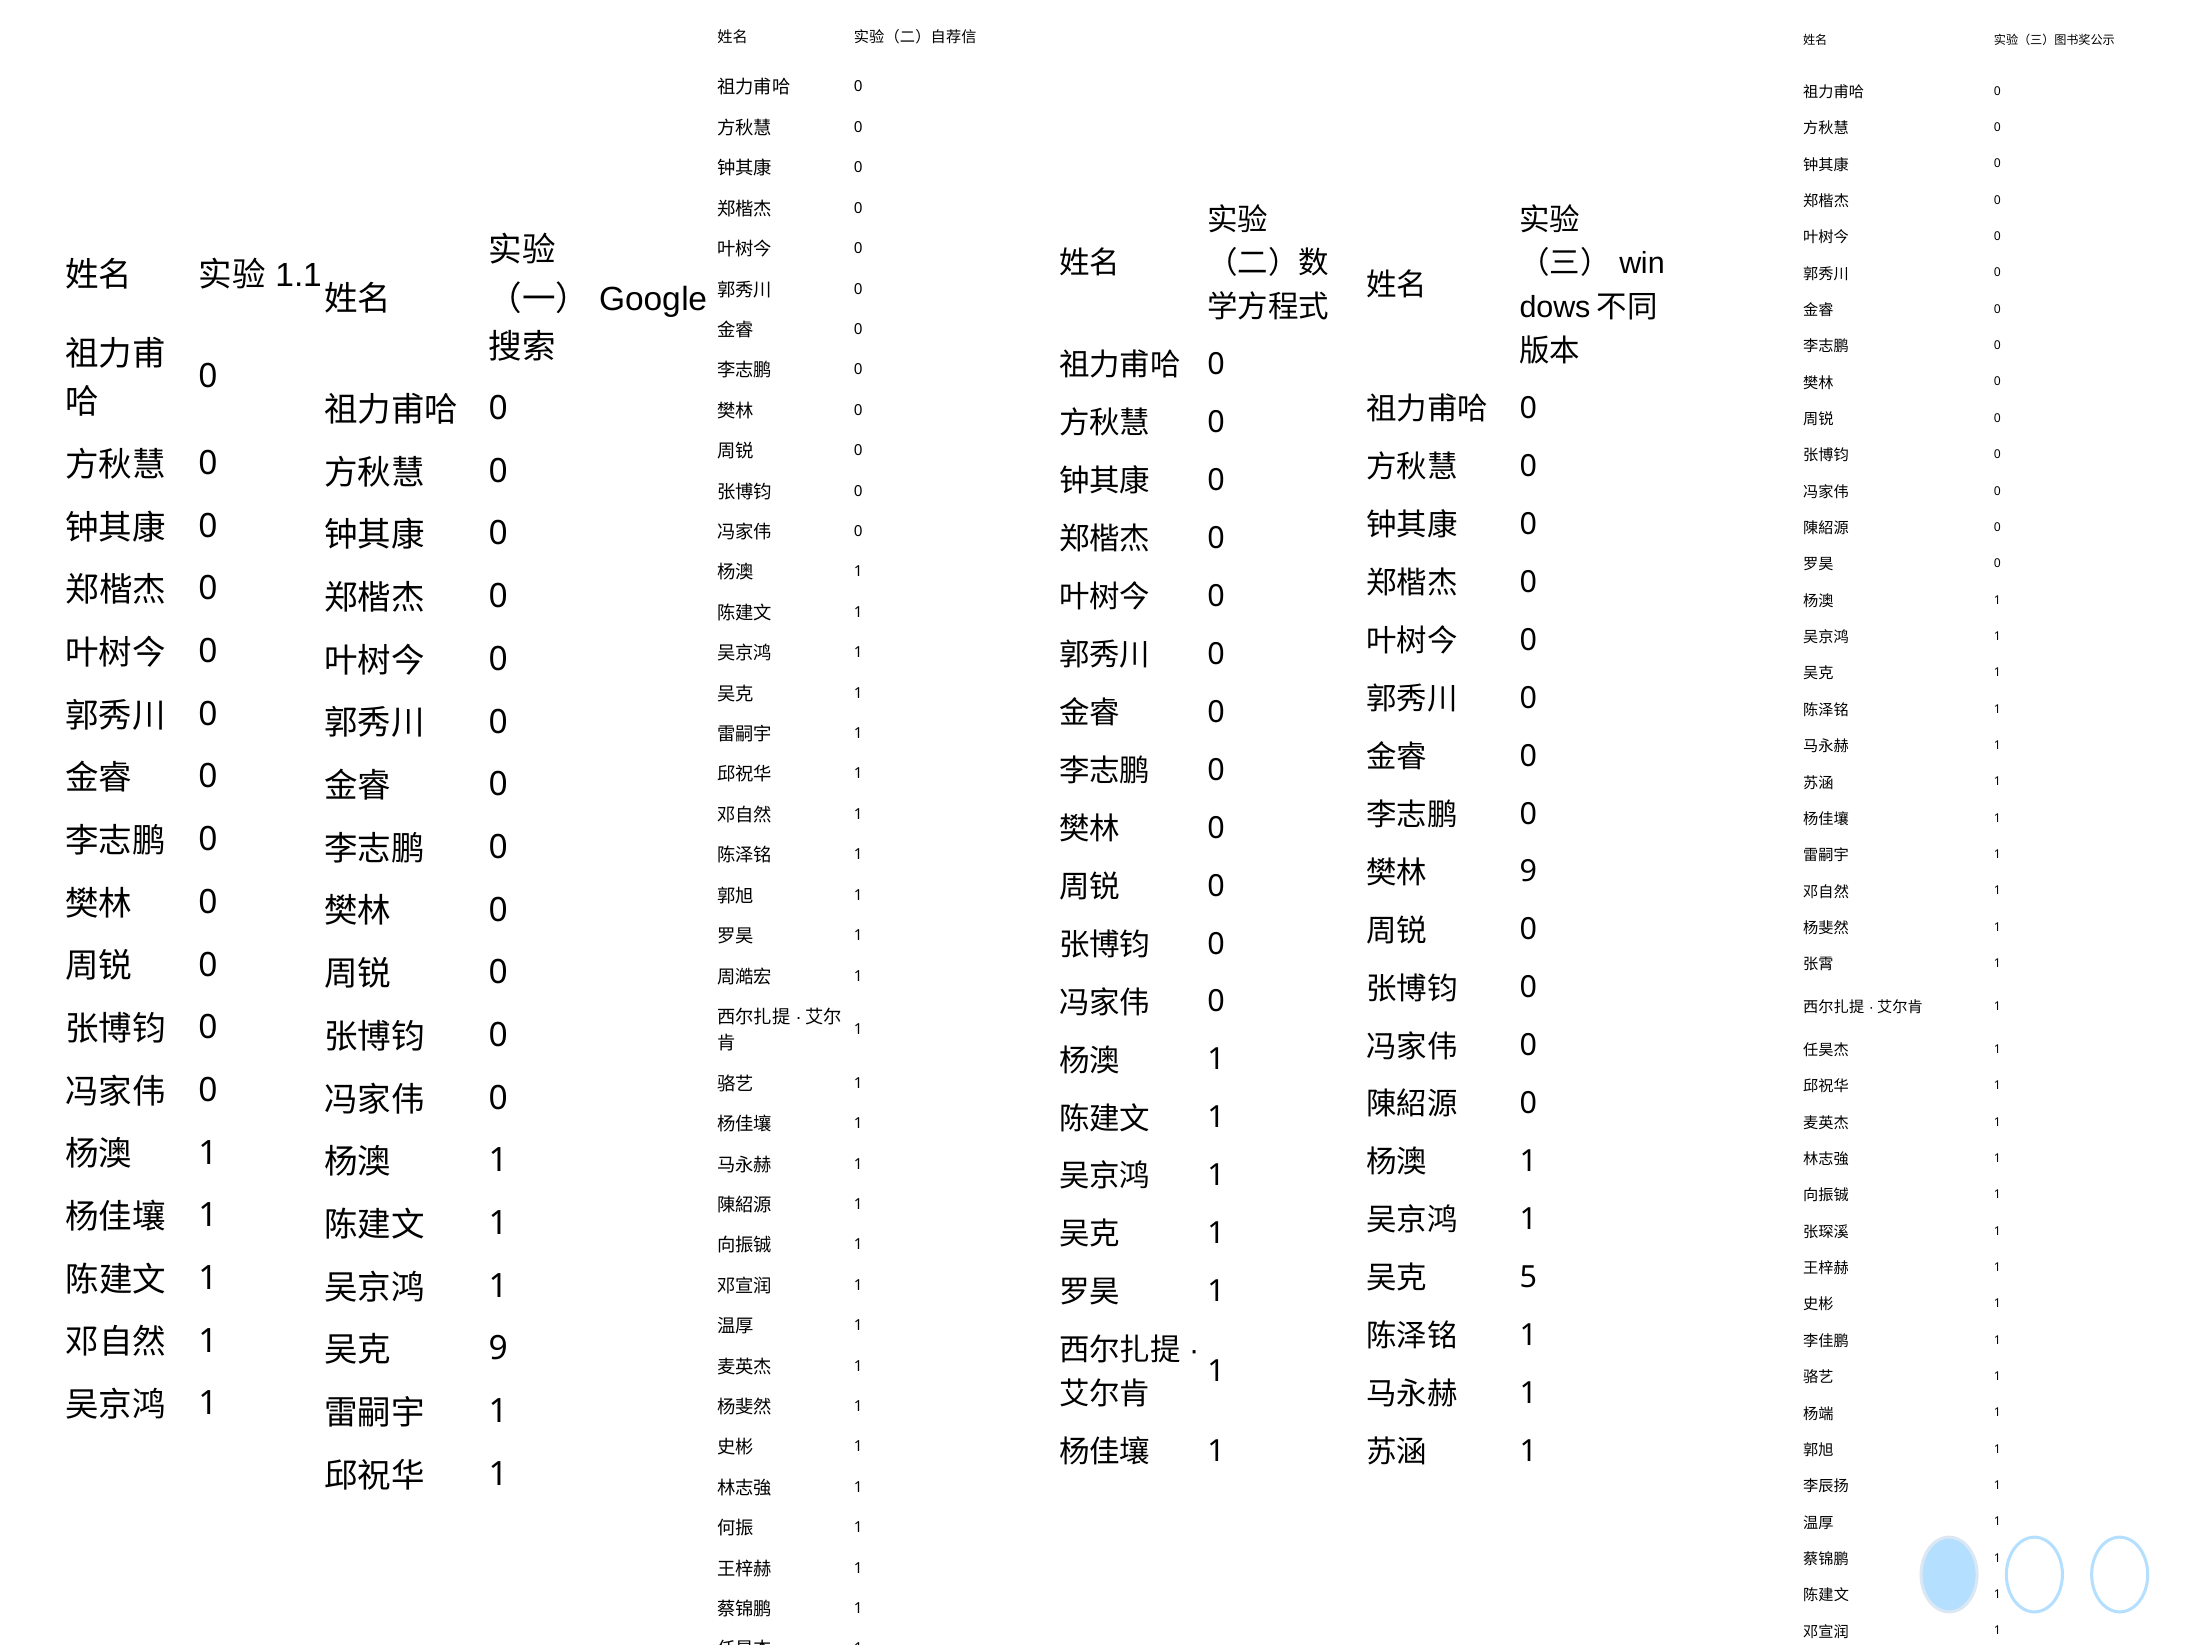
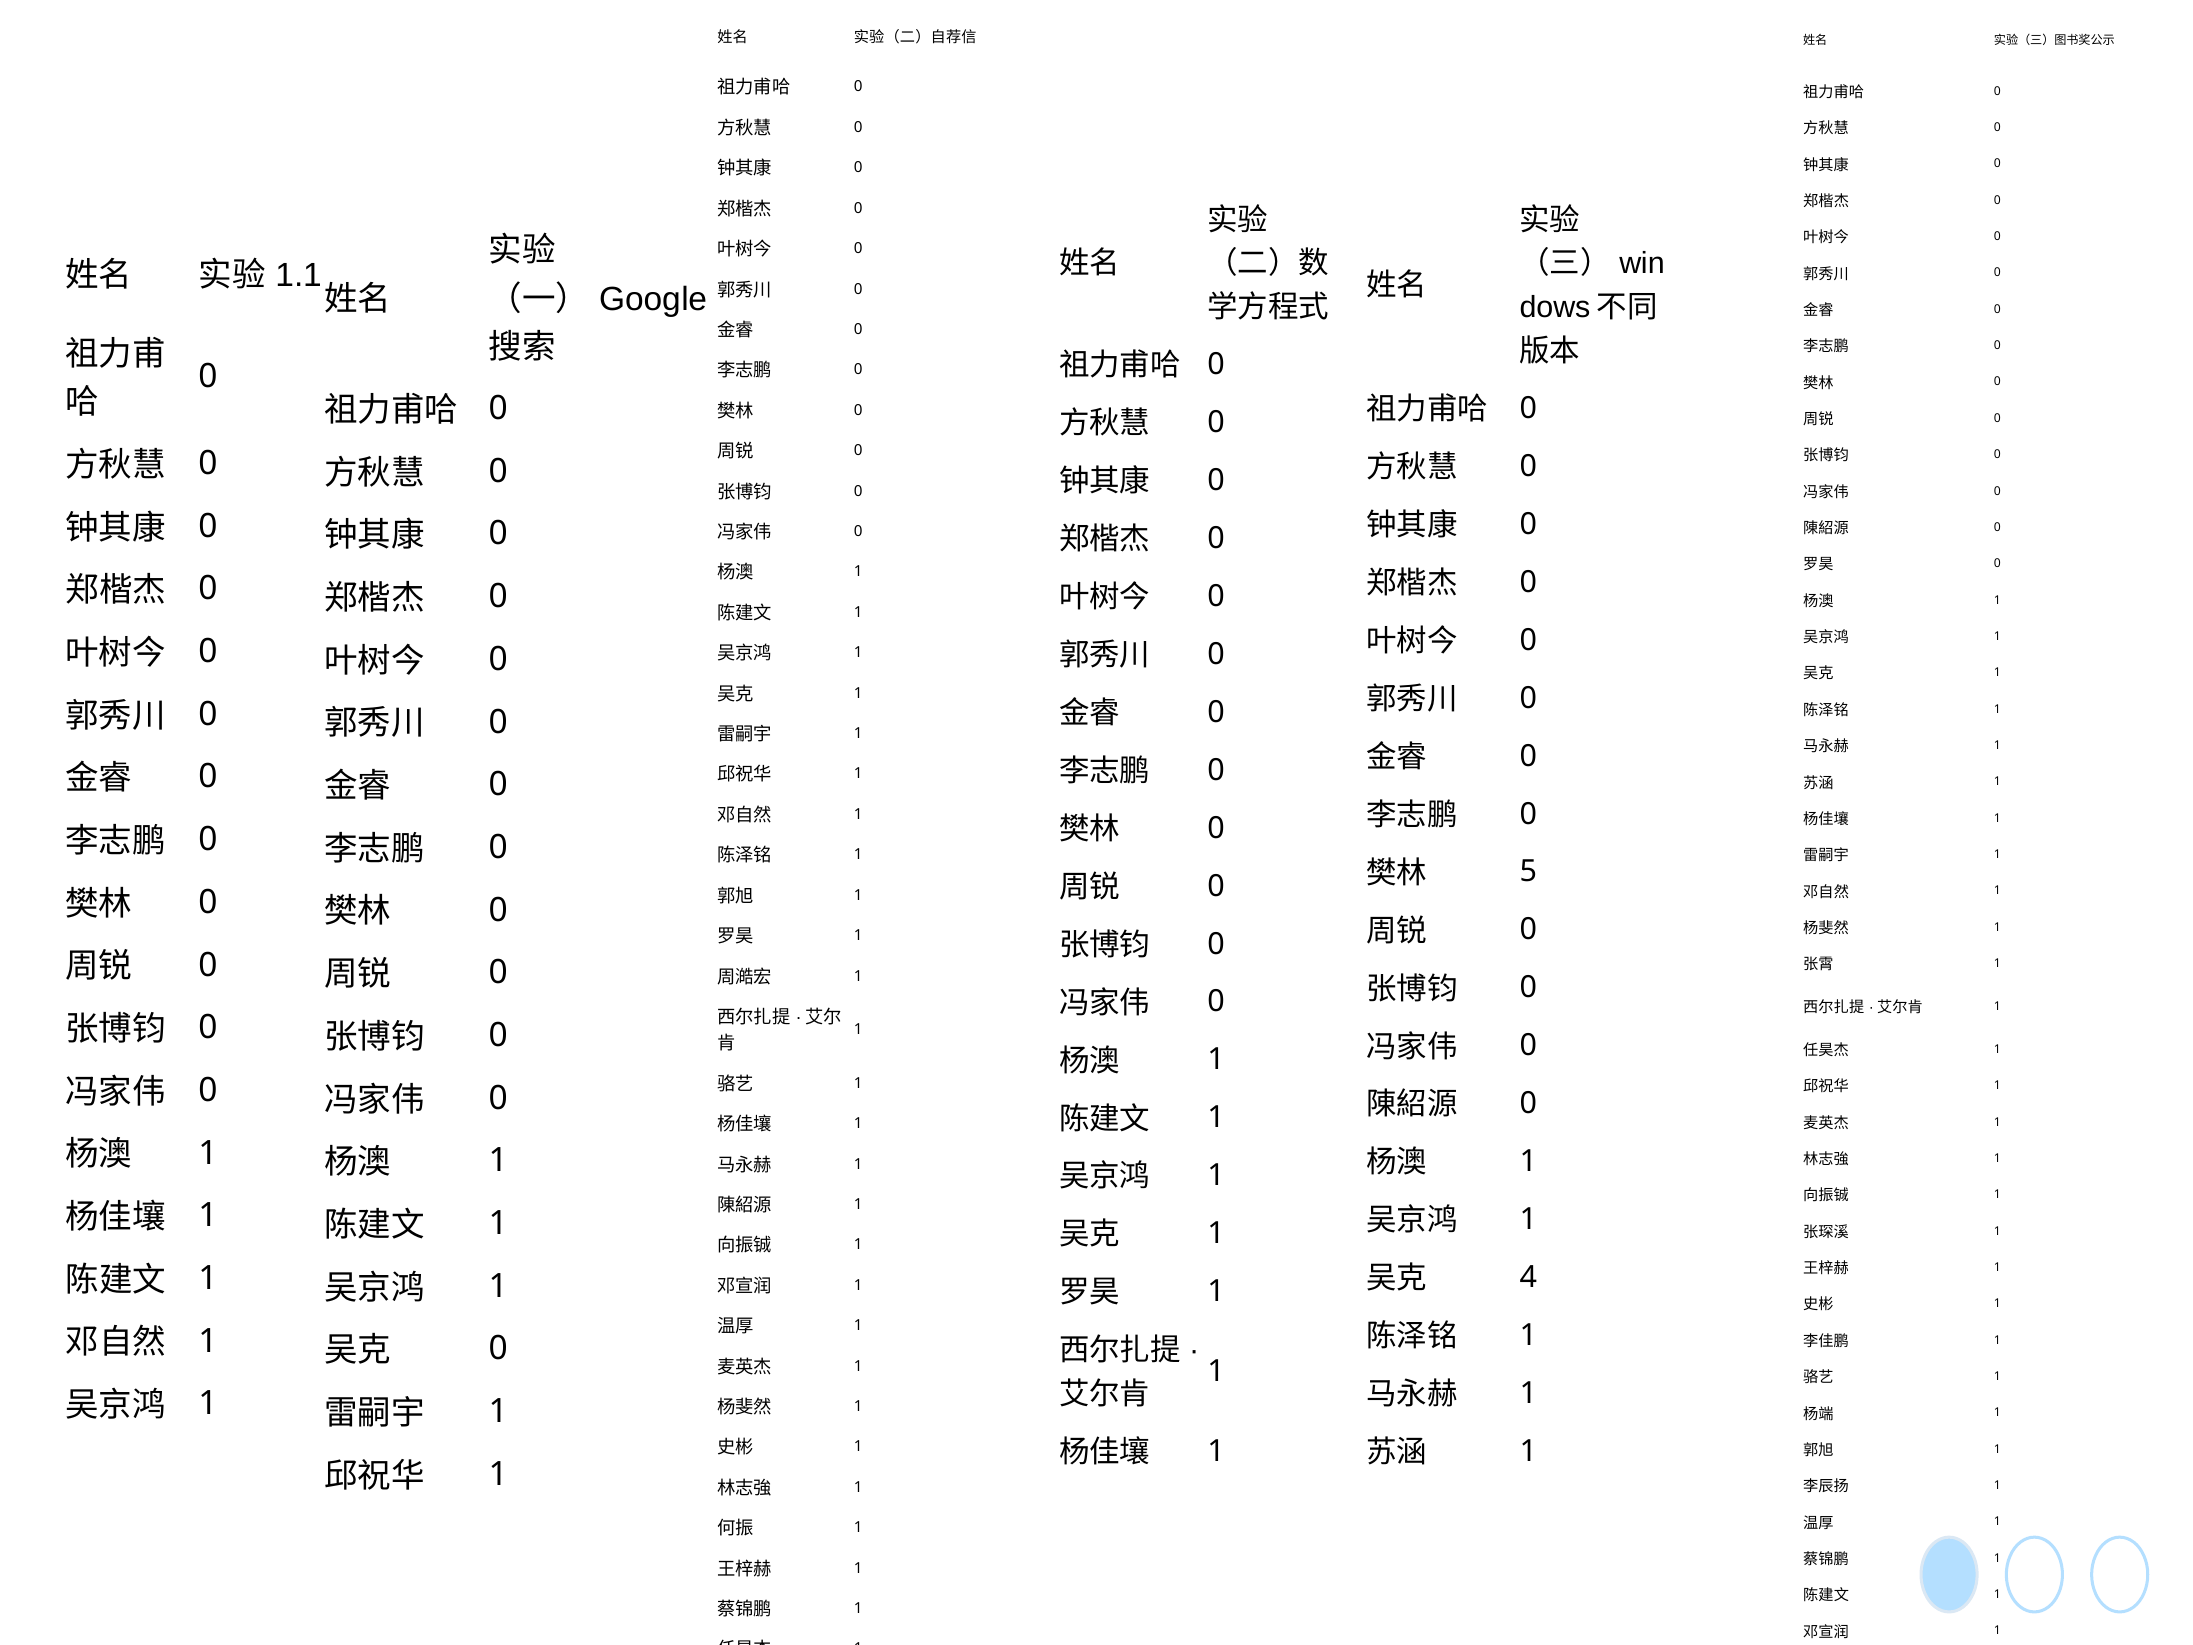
9: 9 -> 5 (1528, 872)
5: 5 -> 4 (1528, 1277)
9: 9 -> 0 (498, 1349)
